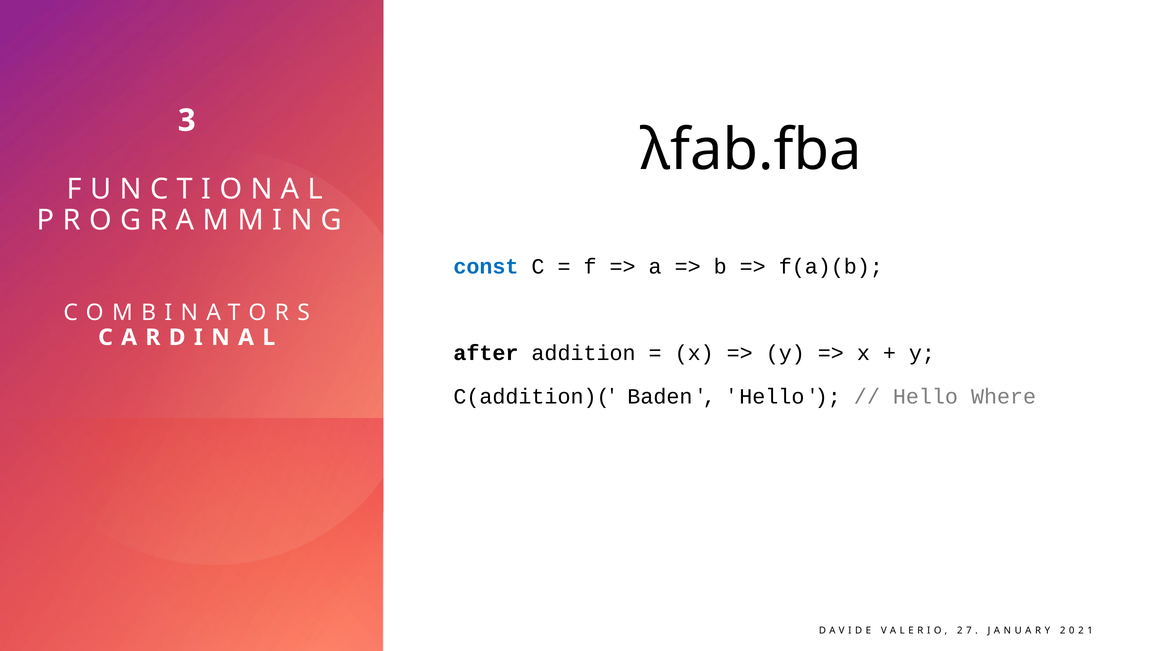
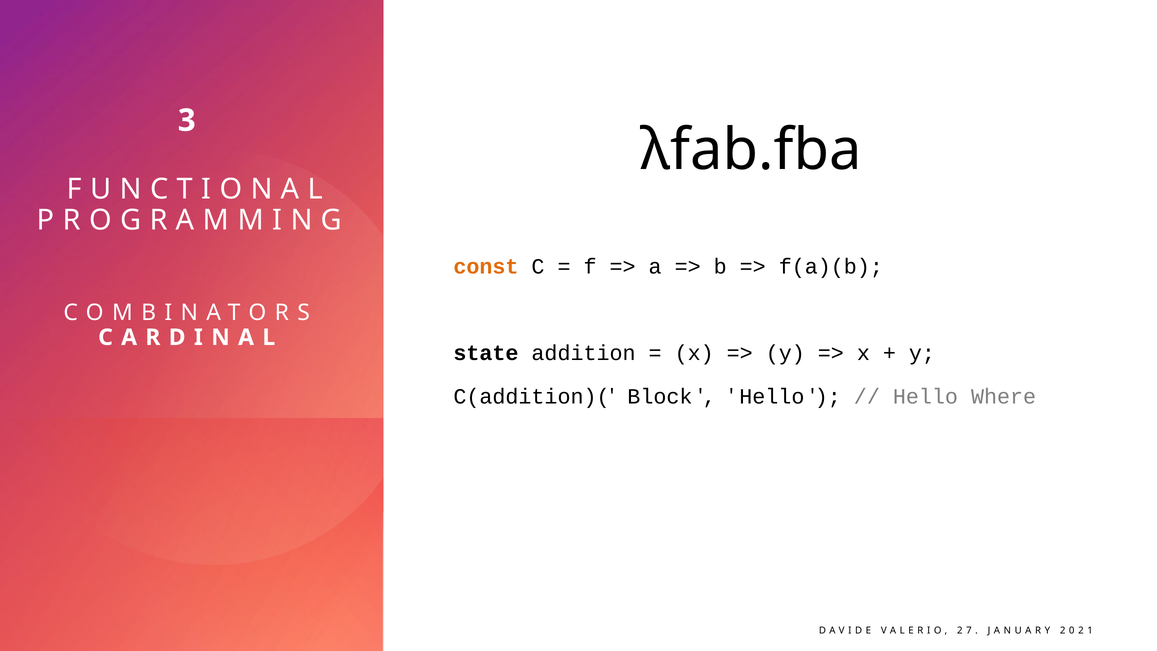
const colour: blue -> orange (486, 266)
after: after -> state (486, 353)
Baden: Baden -> Block (660, 396)
